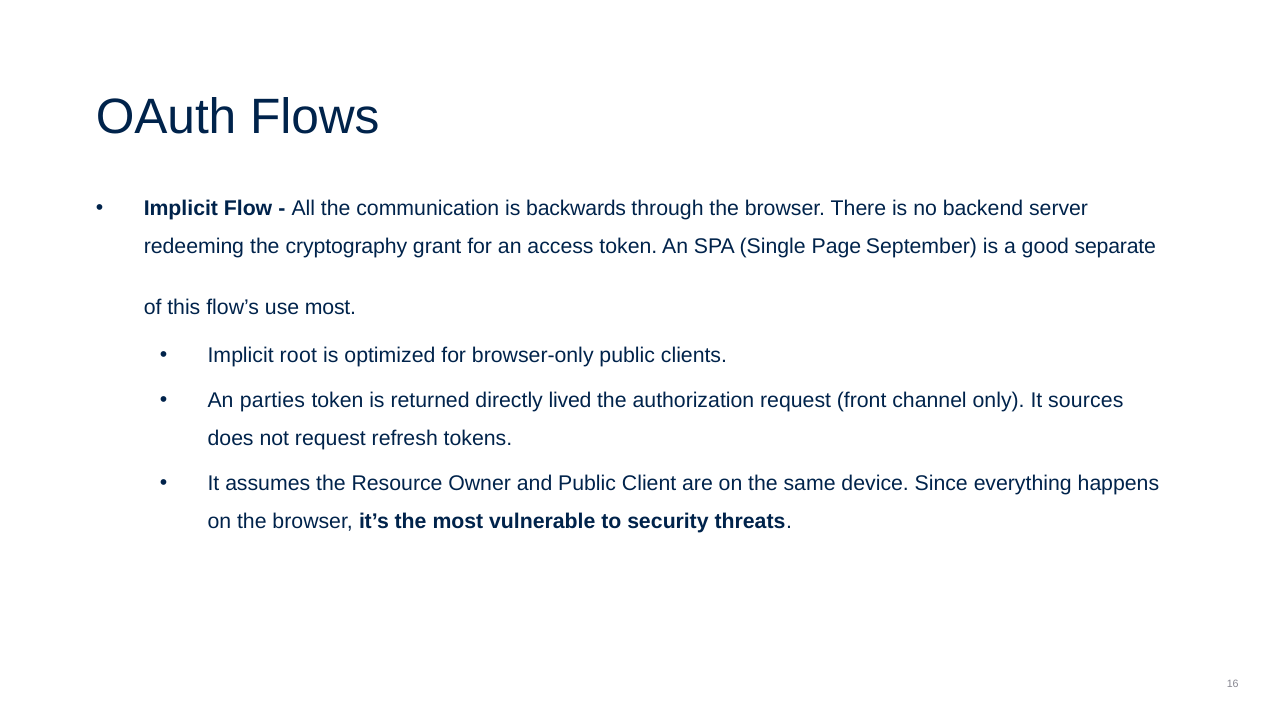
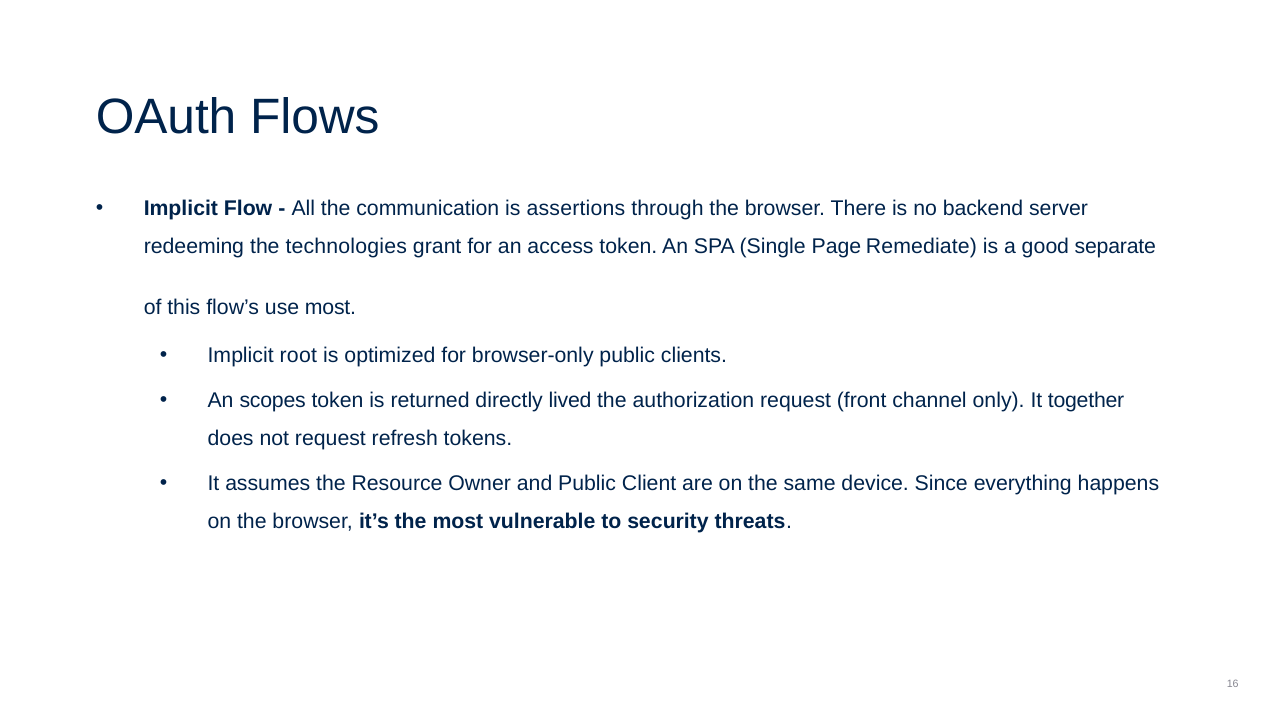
backwards: backwards -> assertions (576, 208)
cryptography: cryptography -> technologies (346, 247)
September: September -> Remediate (921, 247)
parties: parties -> scopes (273, 401)
sources: sources -> together (1086, 401)
